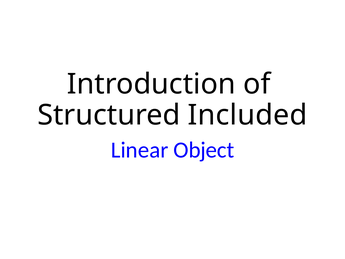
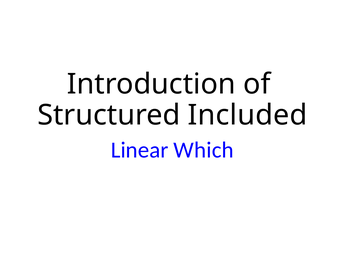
Object: Object -> Which (204, 150)
